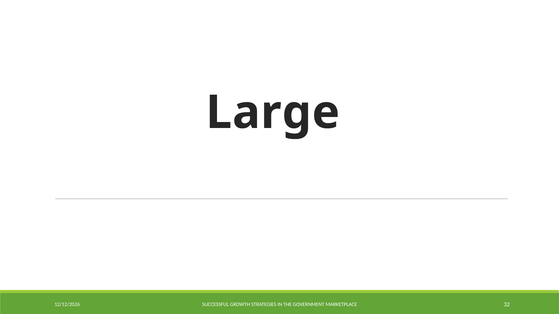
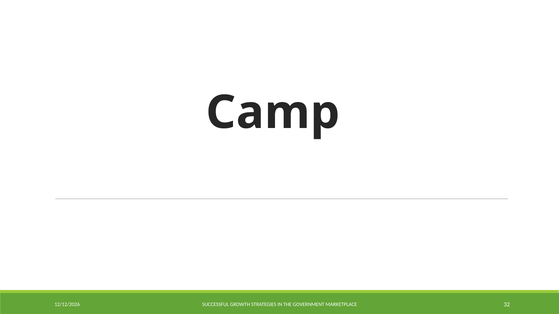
Large: Large -> Camp (273, 113)
